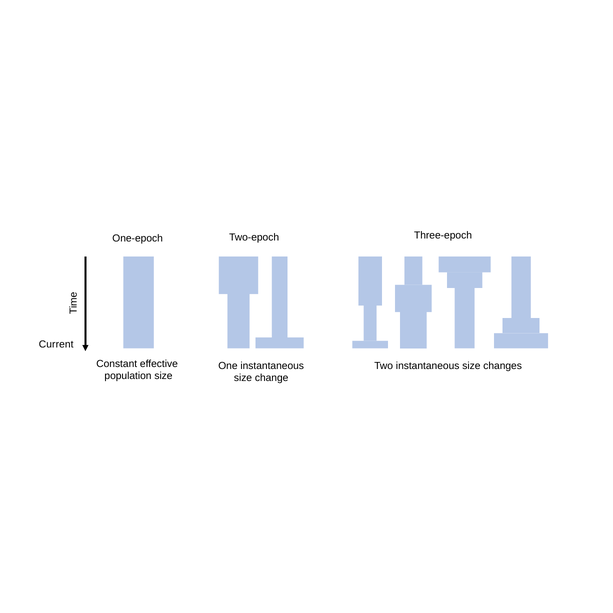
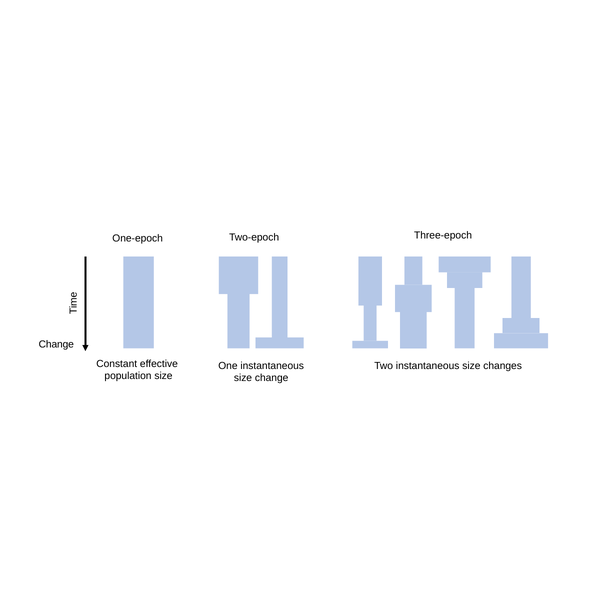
Current: Current -> Change (56, 345)
